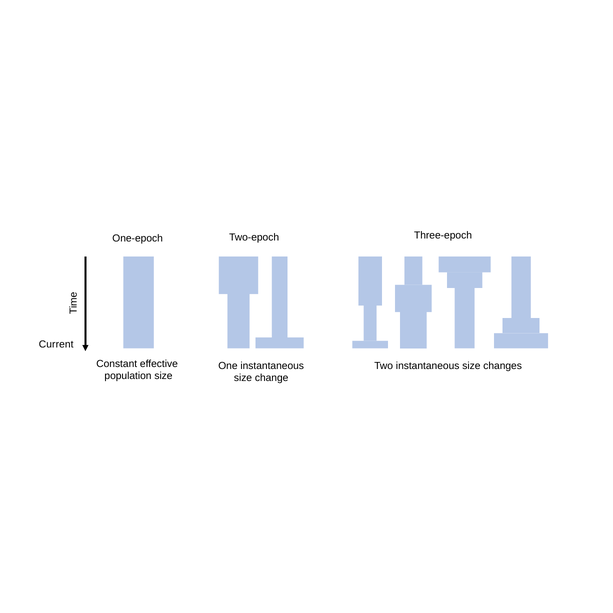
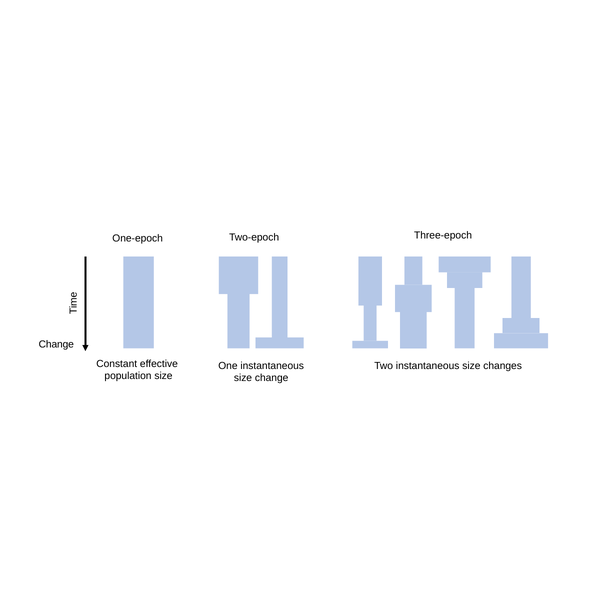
Current: Current -> Change (56, 345)
